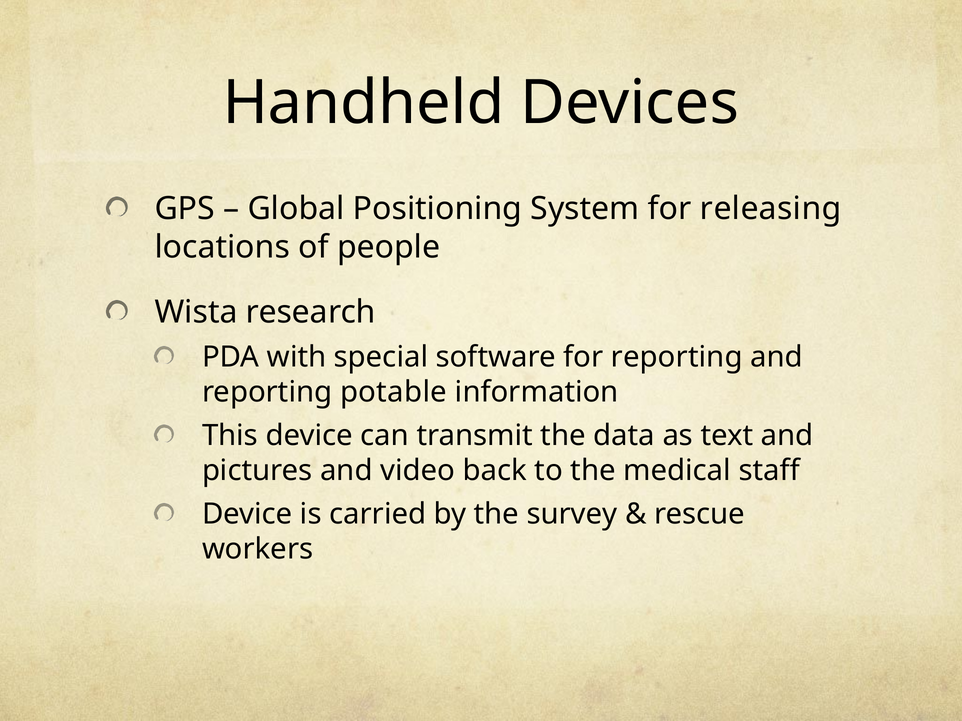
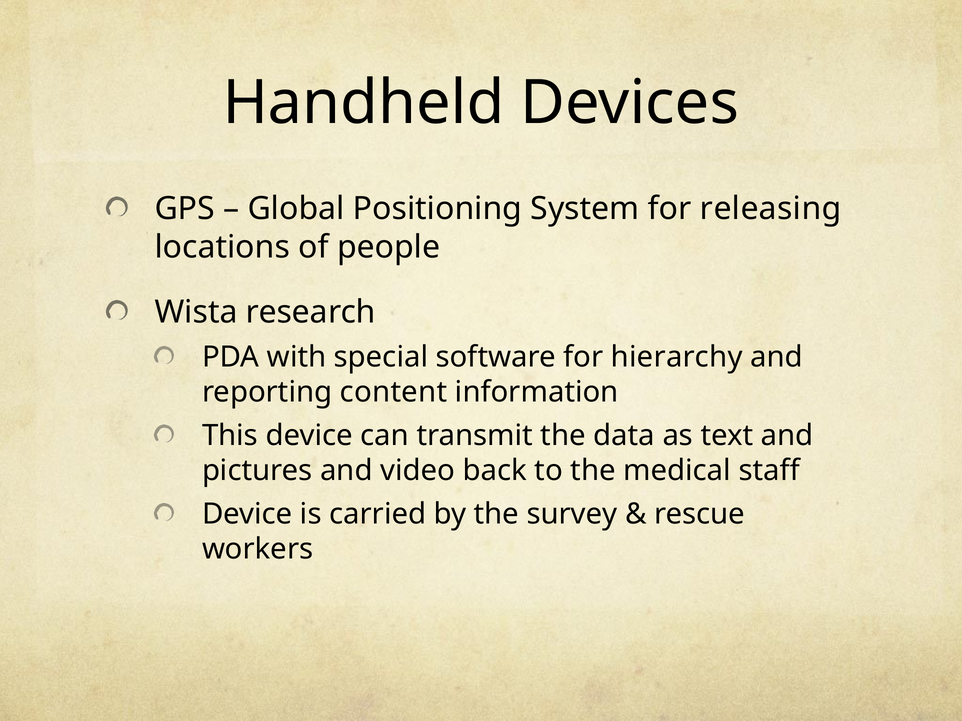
for reporting: reporting -> hierarchy (677, 357)
potable: potable -> content (394, 393)
